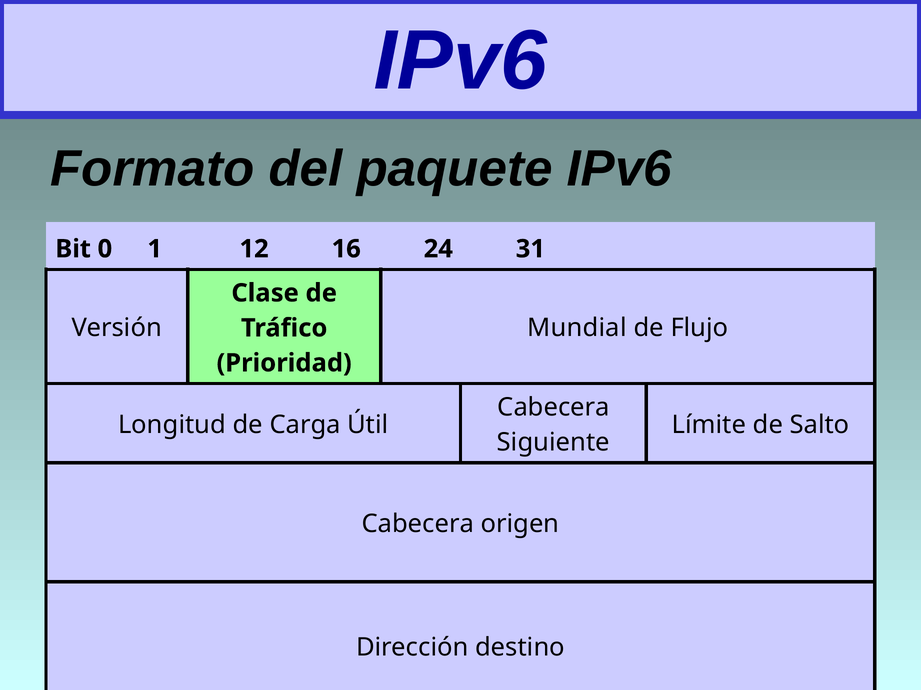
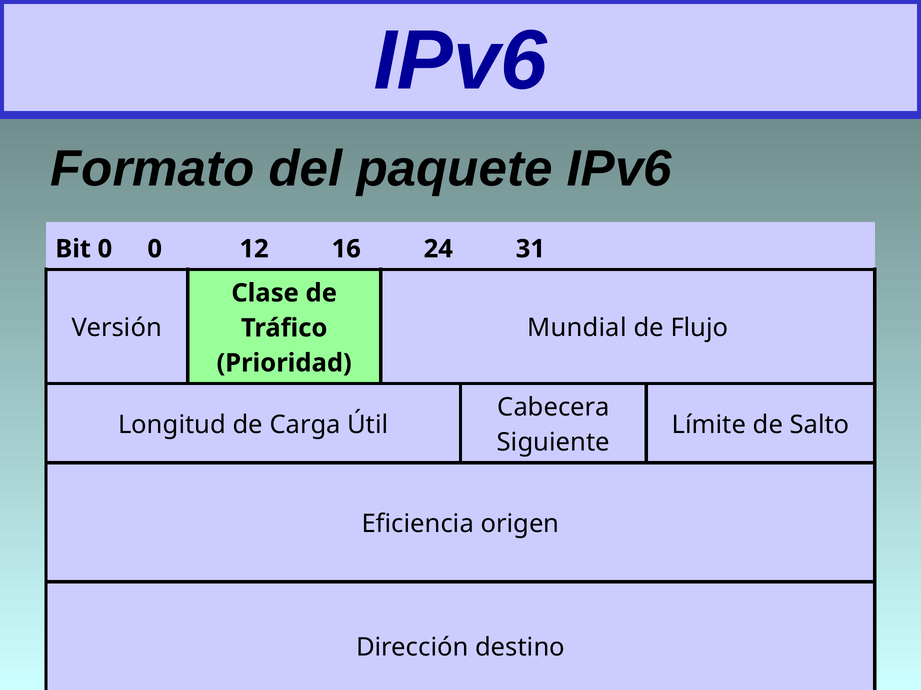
0 1: 1 -> 0 (155, 249)
Cabecera: Cabecera -> Eficiencia (418, 524)
